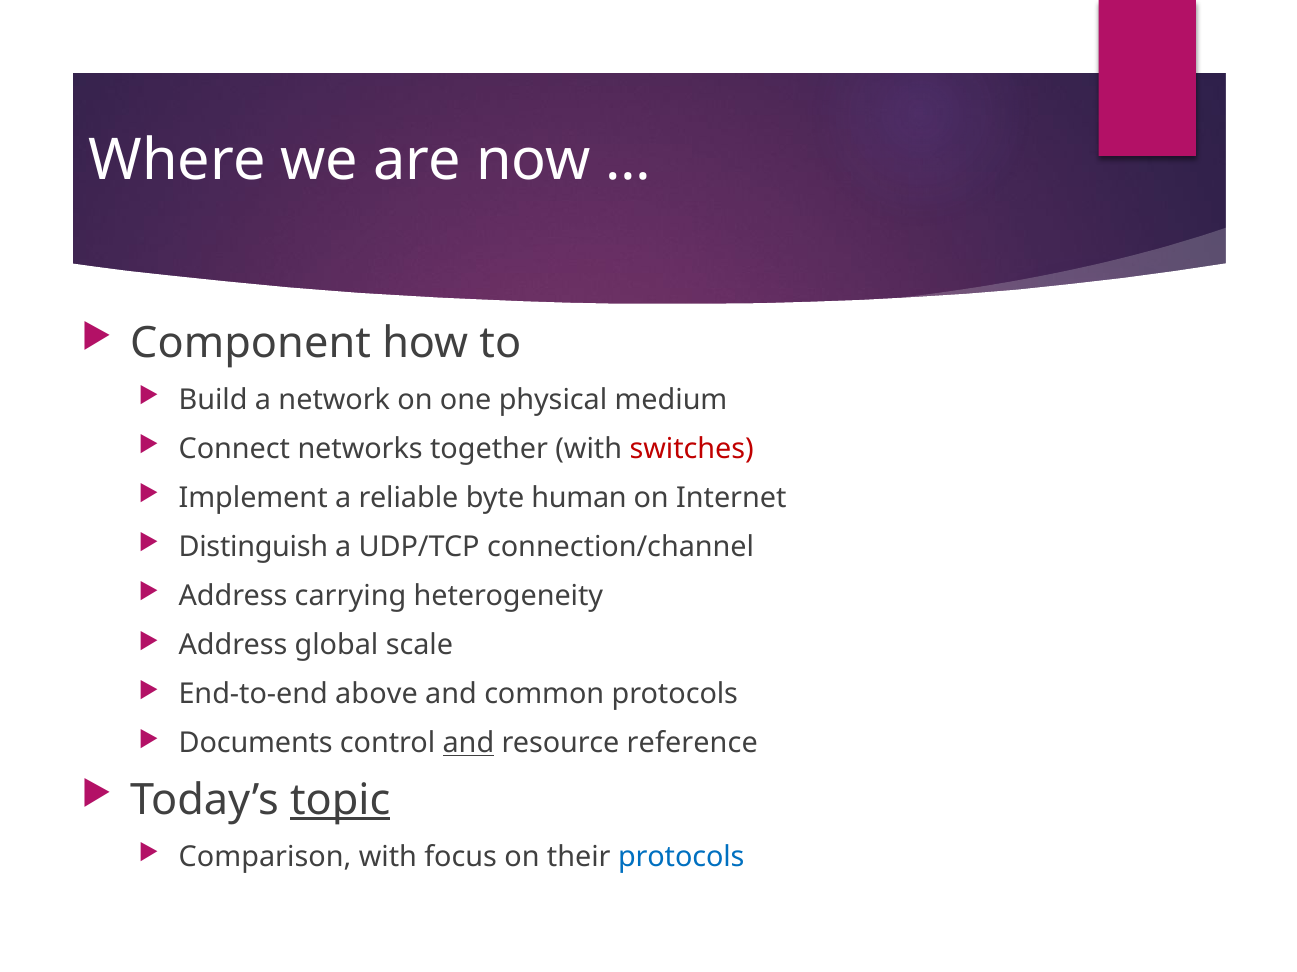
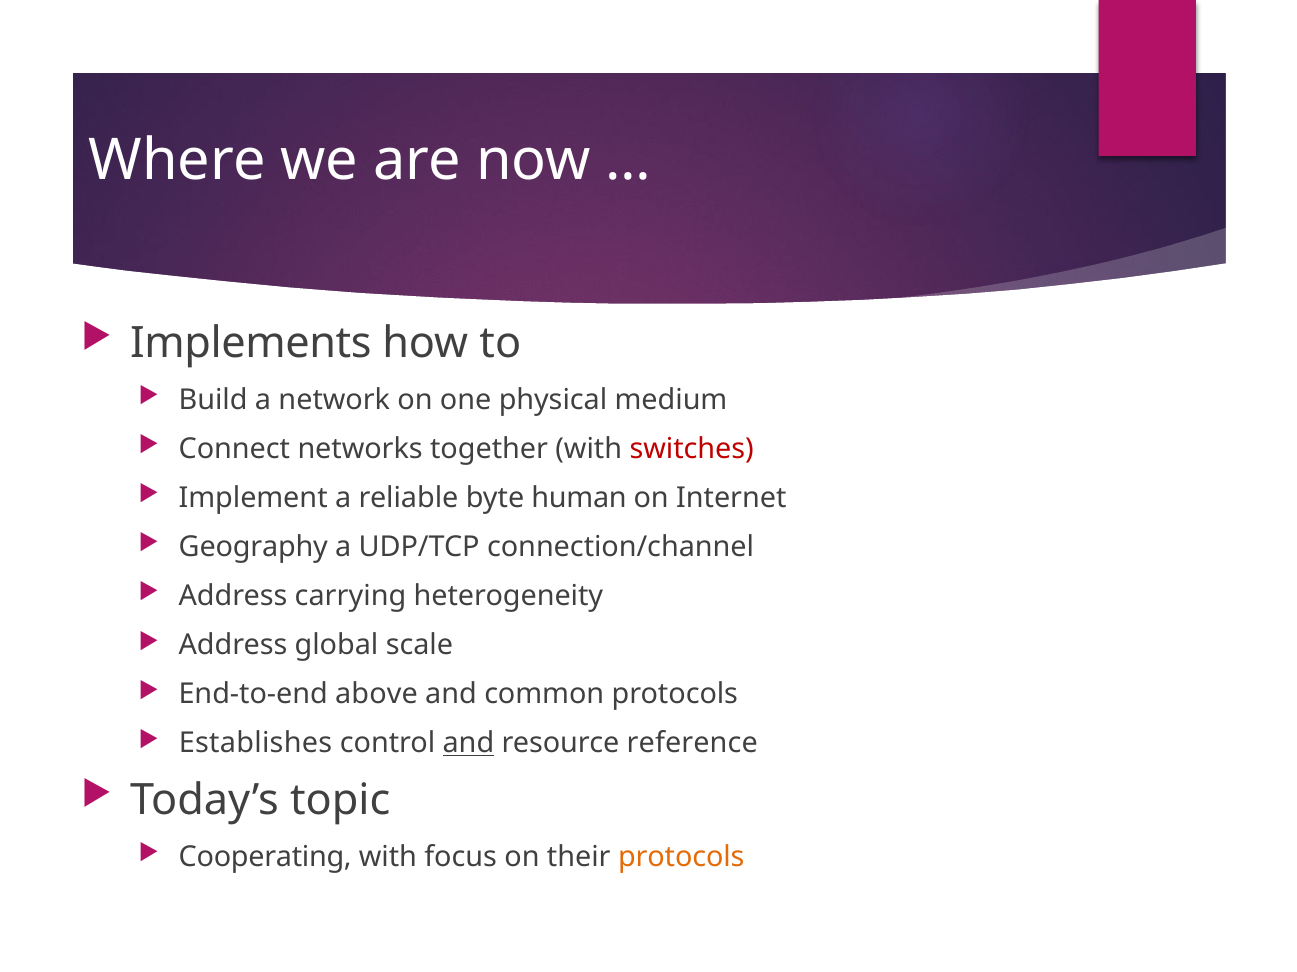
Component: Component -> Implements (251, 343)
Distinguish: Distinguish -> Geography (253, 547)
Documents: Documents -> Establishes (255, 744)
topic underline: present -> none (340, 801)
Comparison: Comparison -> Cooperating (265, 858)
protocols colour: blue -> orange (681, 858)
